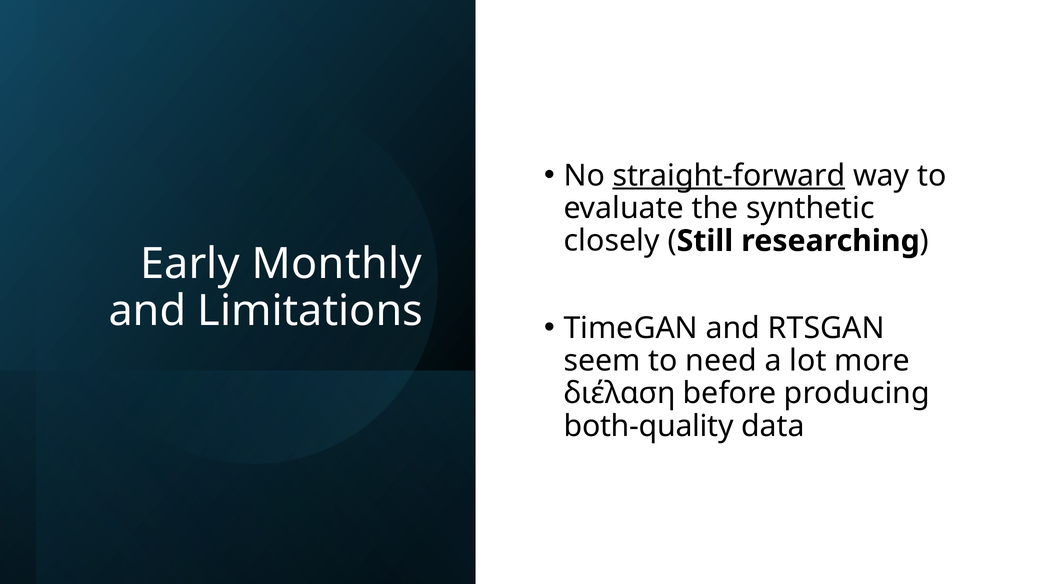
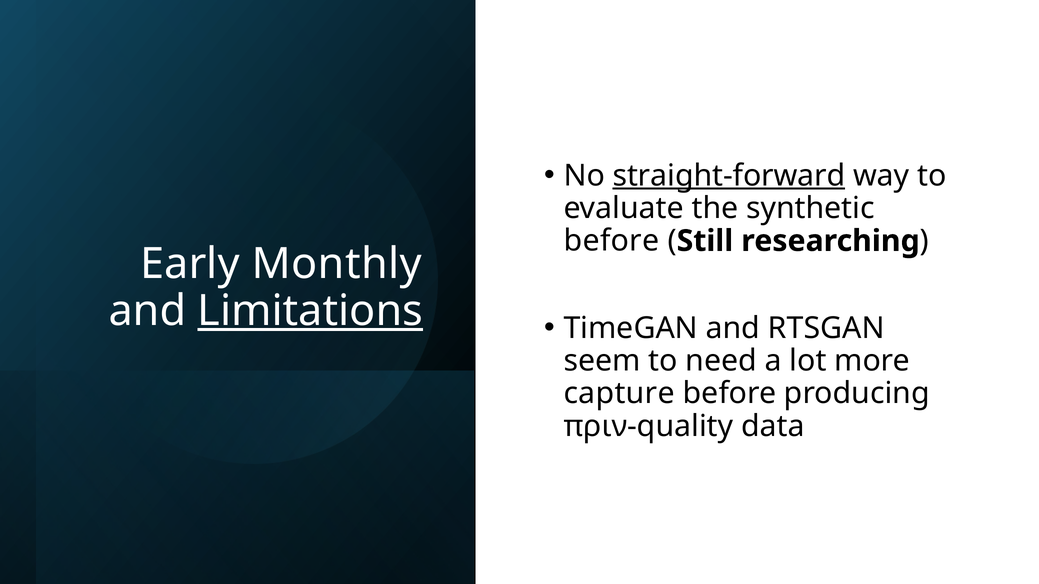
closely: closely -> before (612, 241)
Limitations underline: none -> present (310, 311)
διέλαση: διέλαση -> capture (619, 394)
both-quality: both-quality -> πριν-quality (648, 426)
